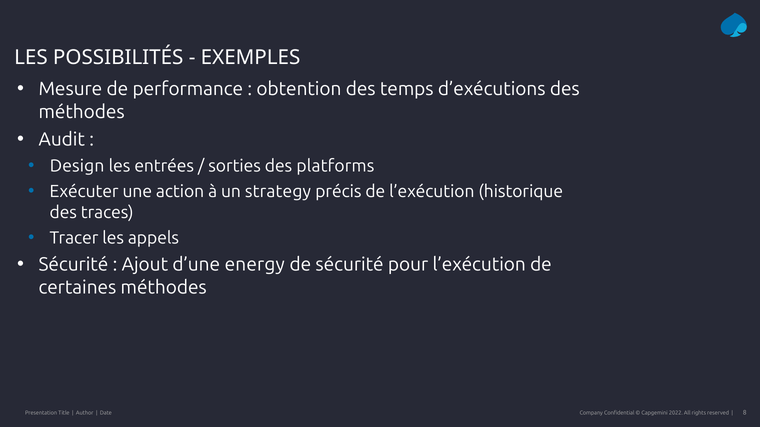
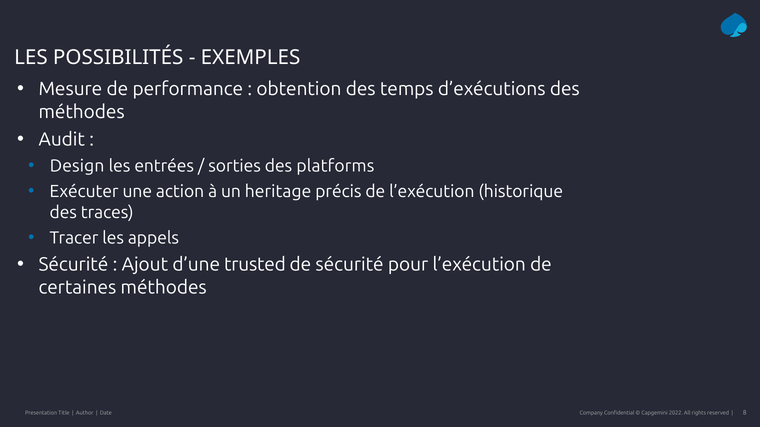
strategy: strategy -> heritage (278, 192)
energy: energy -> trusted (255, 265)
